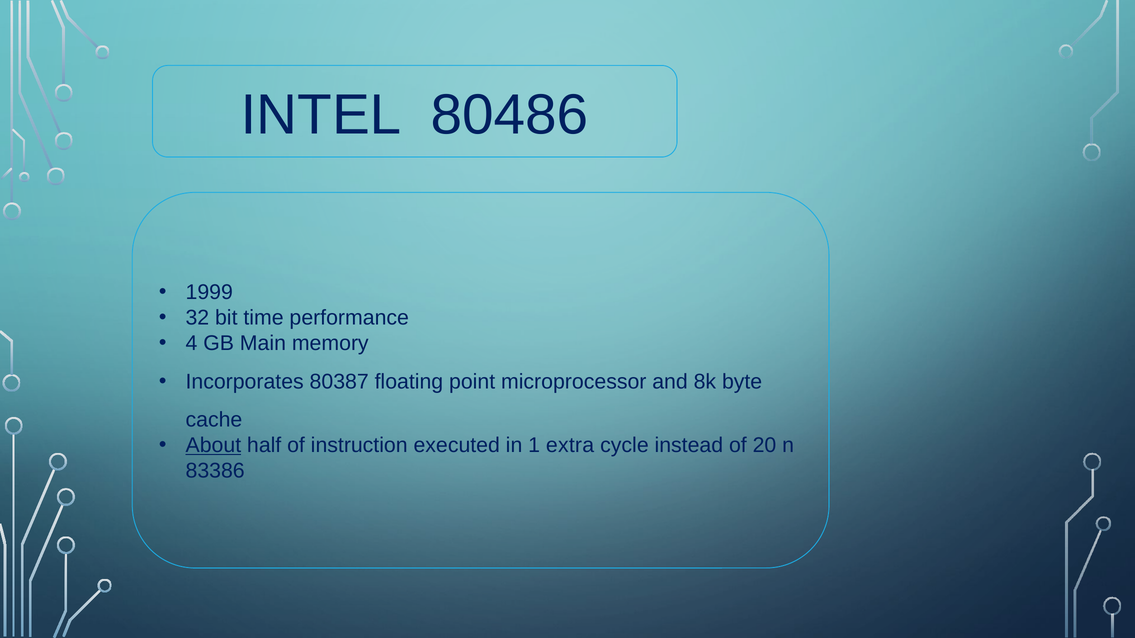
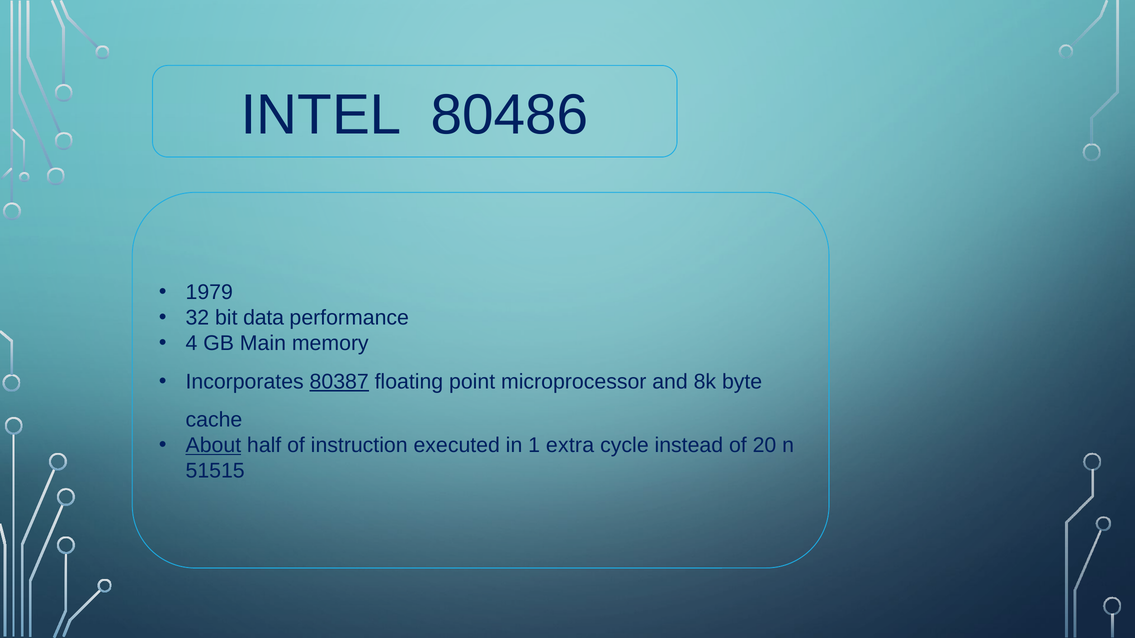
1999: 1999 -> 1979 (209, 293)
time: time -> data (264, 318)
80387 underline: none -> present (339, 382)
83386: 83386 -> 51515 (215, 471)
